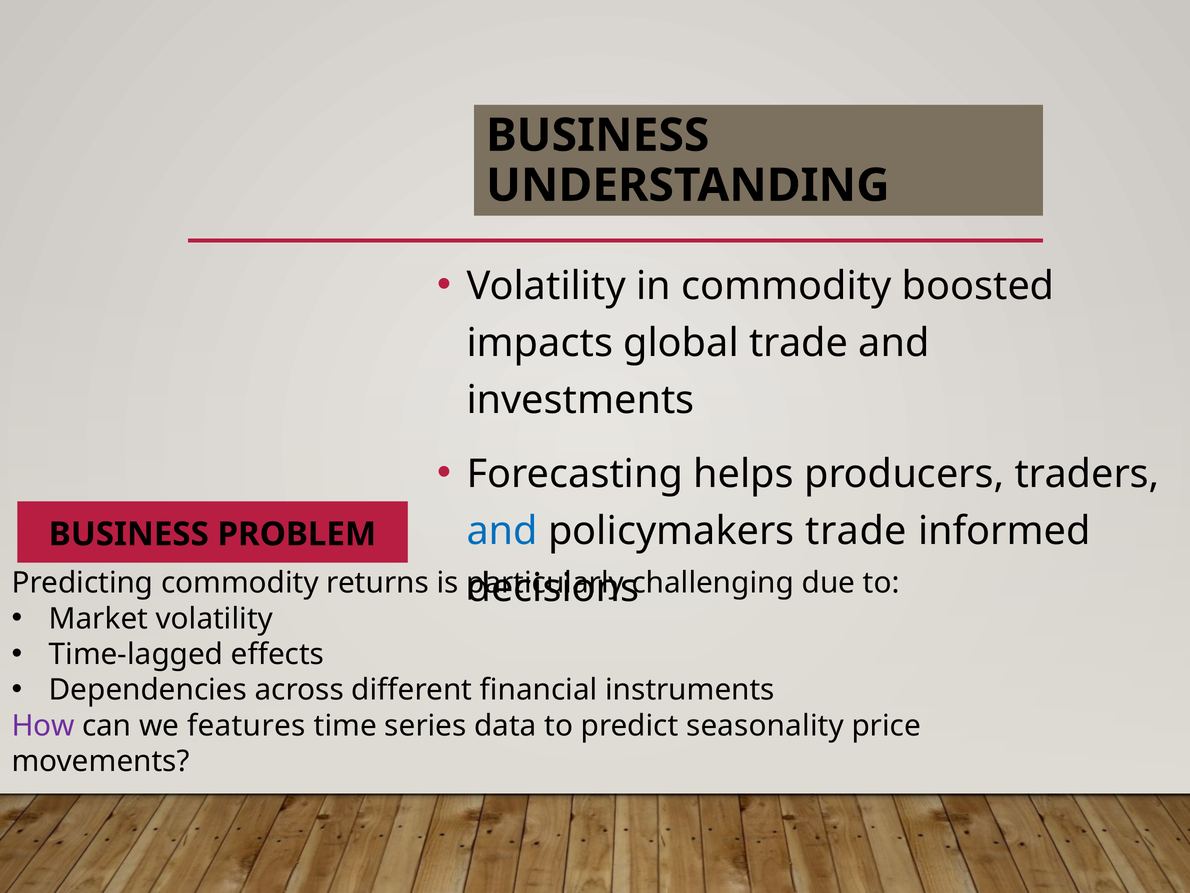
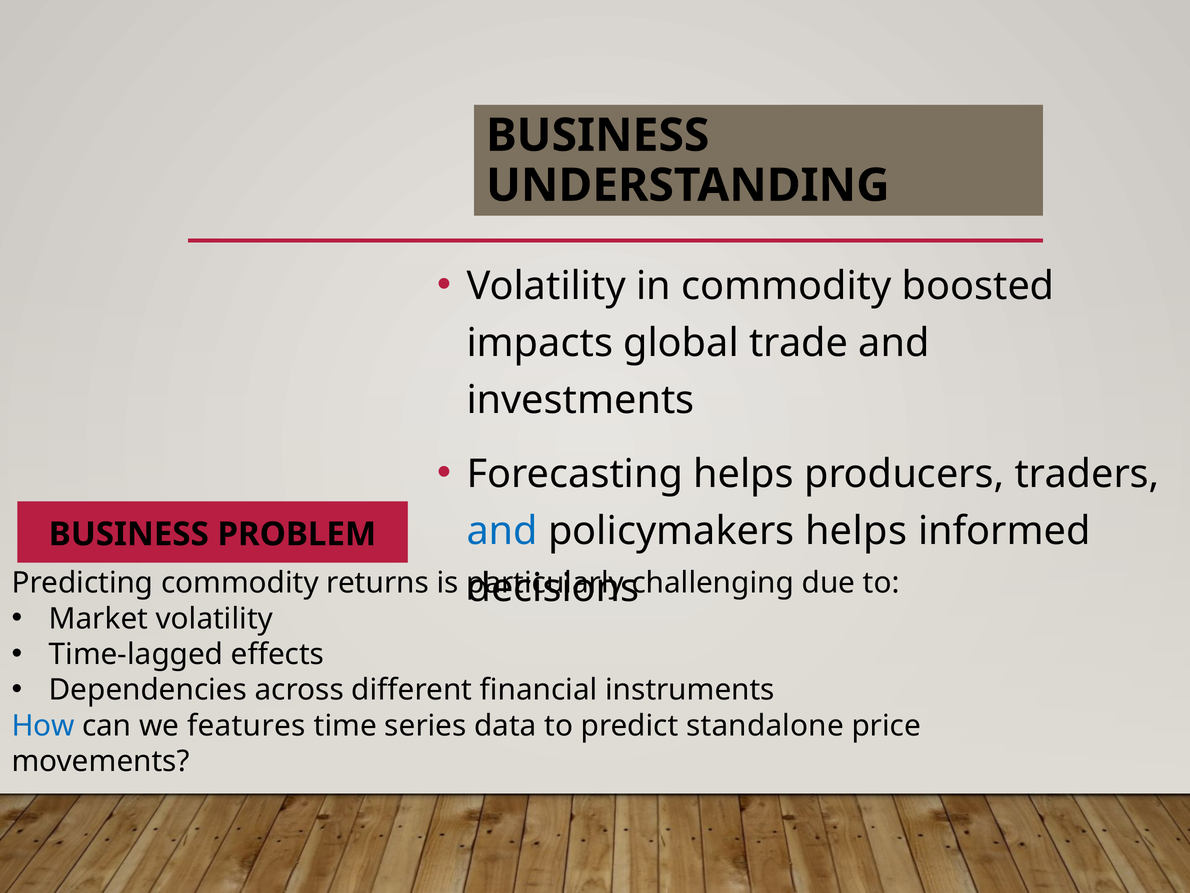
policymakers trade: trade -> helps (856, 531)
How colour: purple -> blue (43, 725)
seasonality: seasonality -> standalone (765, 725)
